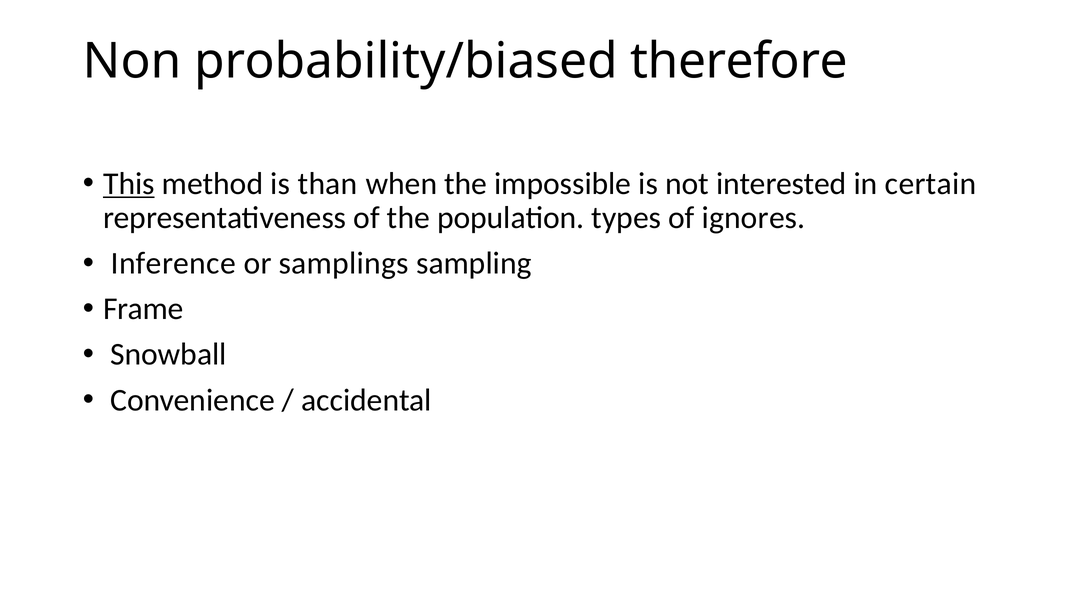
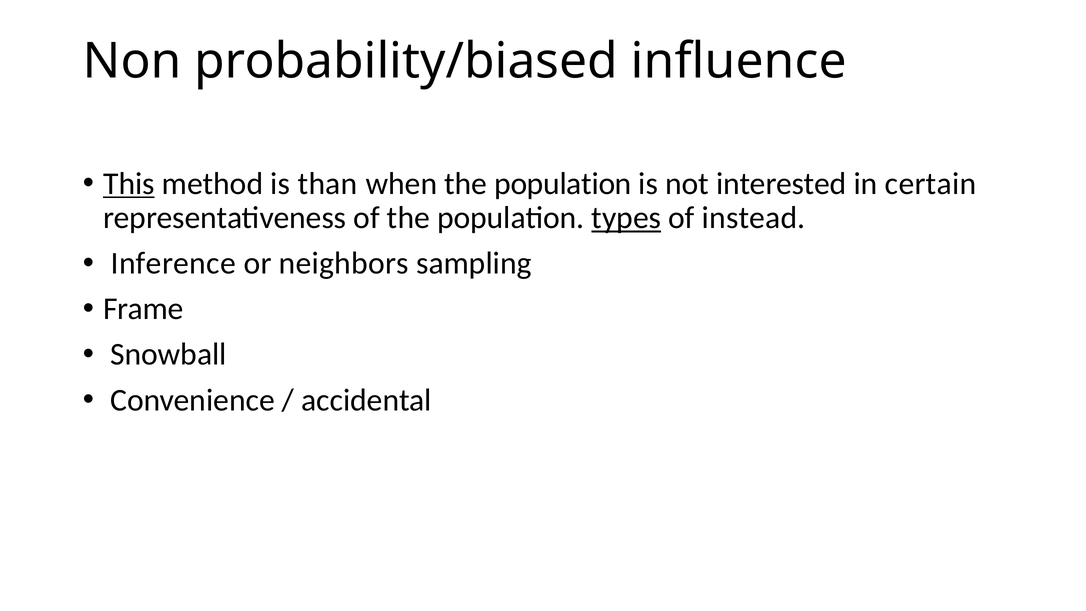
therefore: therefore -> influence (739, 61)
when the impossible: impossible -> population (563, 184)
types underline: none -> present (626, 218)
ignores: ignores -> instead (754, 218)
samplings: samplings -> neighbors (344, 263)
